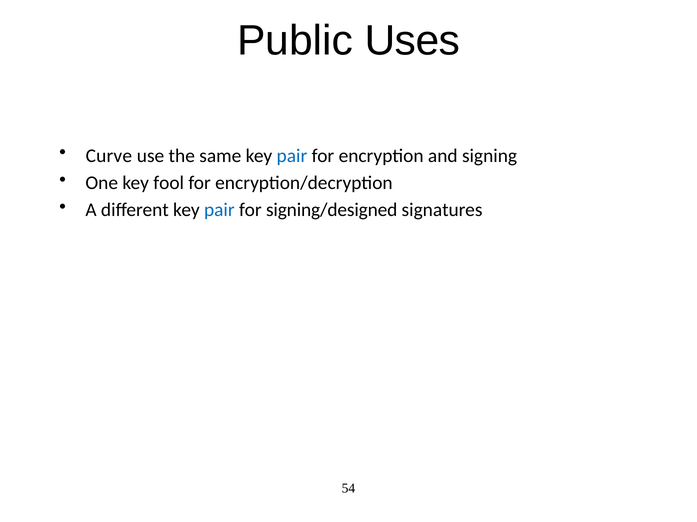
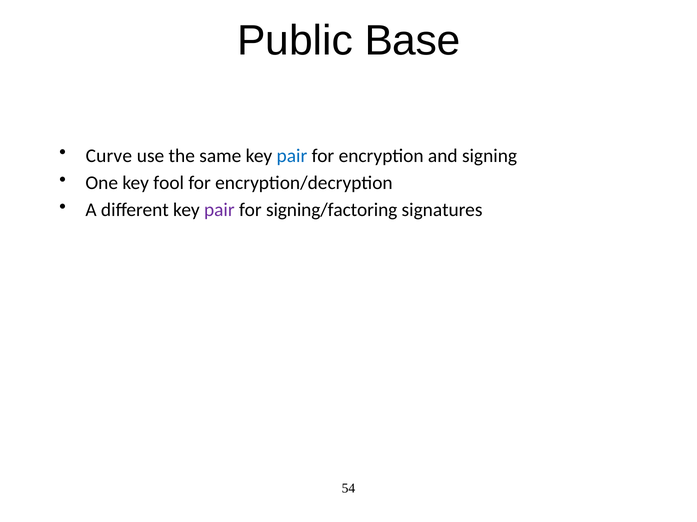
Uses: Uses -> Base (412, 41)
pair colour: blue -> purple (219, 210)
signing/designed: signing/designed -> signing/factoring (332, 210)
